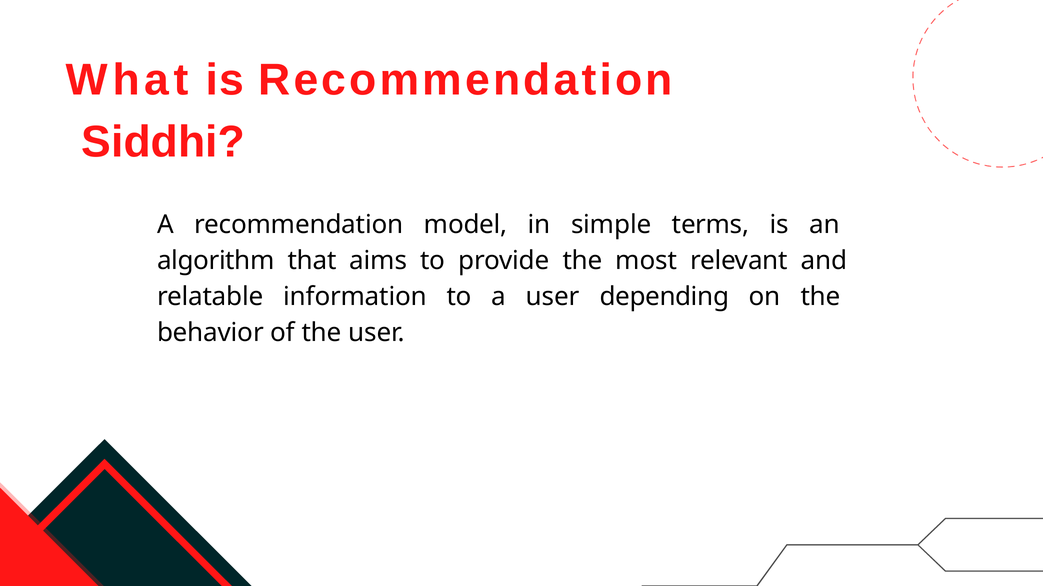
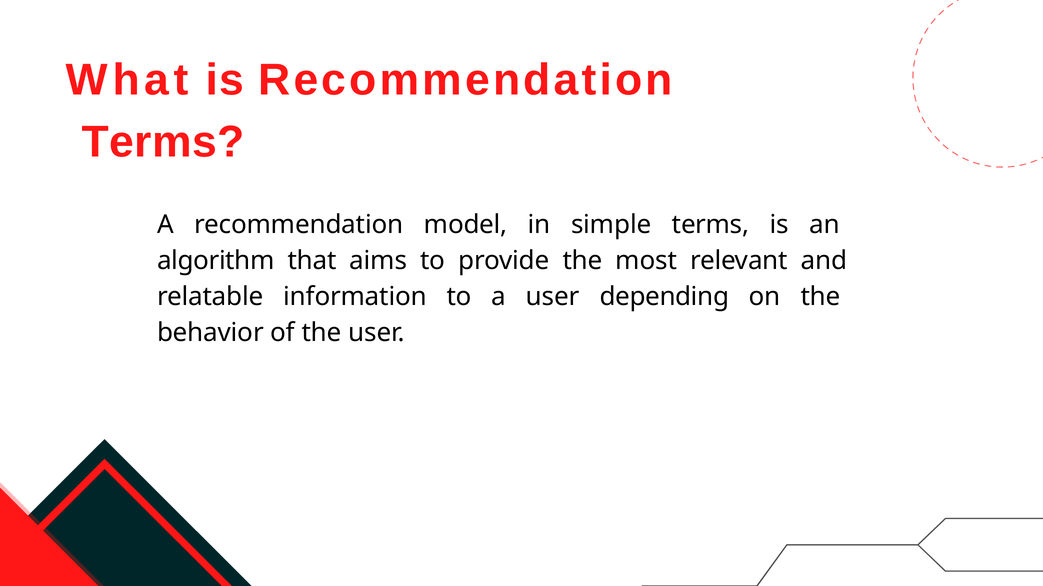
Siddhi: Siddhi -> Terms (163, 142)
